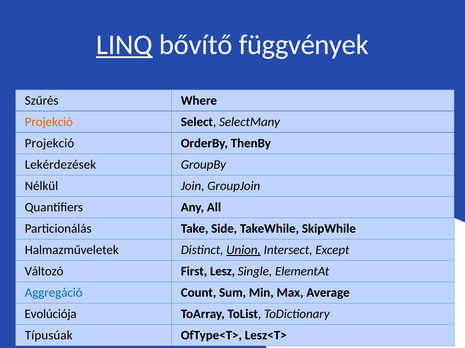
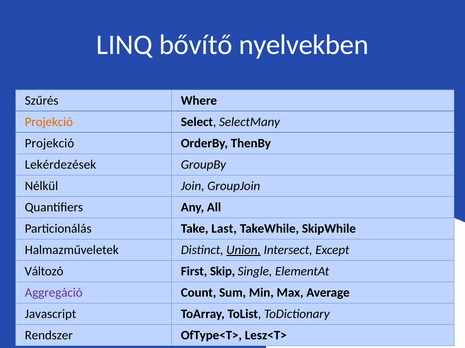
LINQ underline: present -> none (124, 45)
függvények: függvények -> nyelvekben (304, 45)
Side: Side -> Last (224, 229)
Lesz: Lesz -> Skip (223, 272)
Aggregáció colour: blue -> purple (54, 293)
Evolúciója: Evolúciója -> Javascript (51, 315)
Típusúak: Típusúak -> Rendszer (49, 336)
